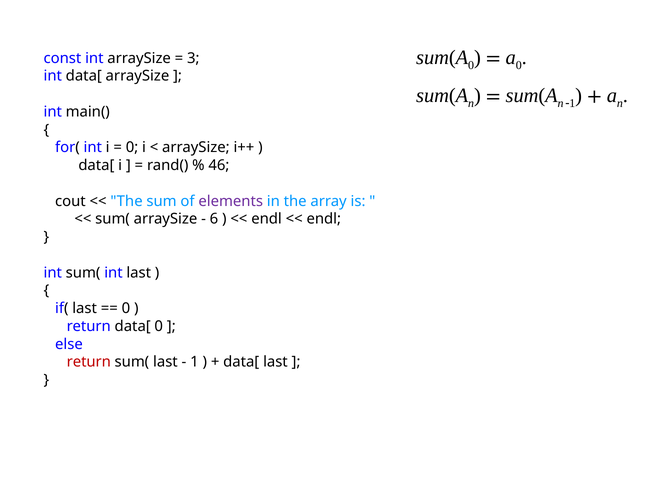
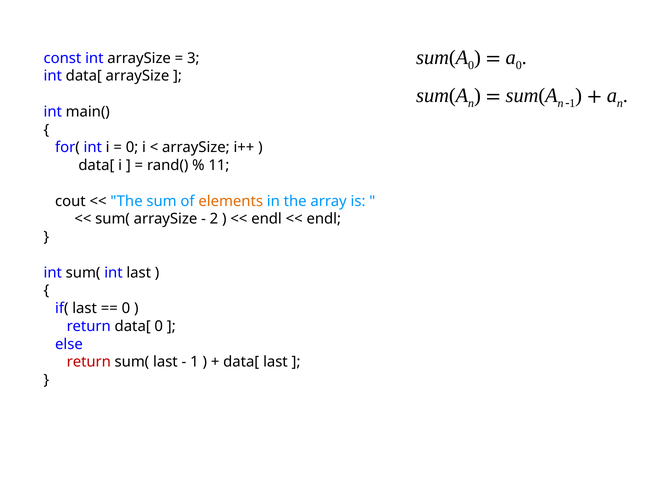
46: 46 -> 11 (219, 166)
elements colour: purple -> orange (231, 201)
6: 6 -> 2 (214, 219)
